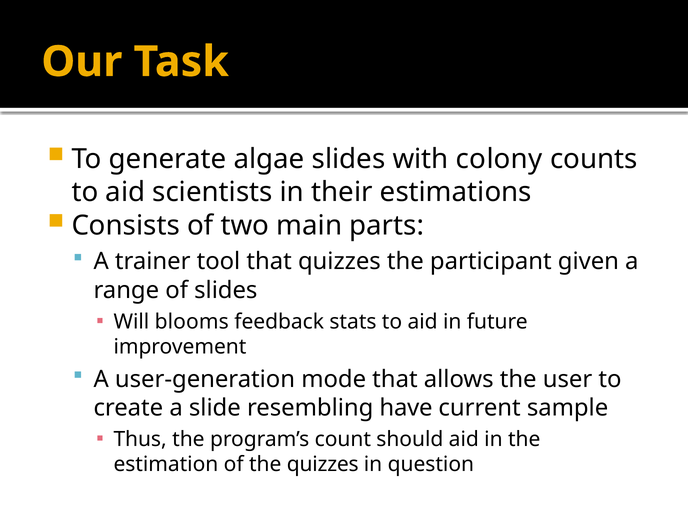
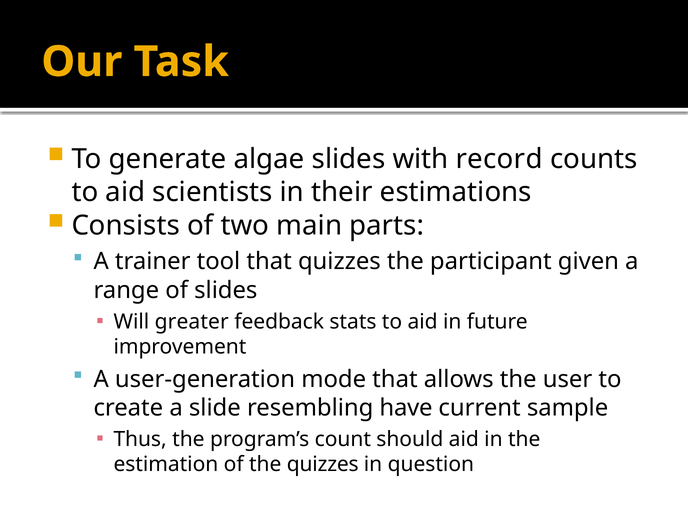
colony: colony -> record (499, 159)
blooms: blooms -> greater (192, 322)
